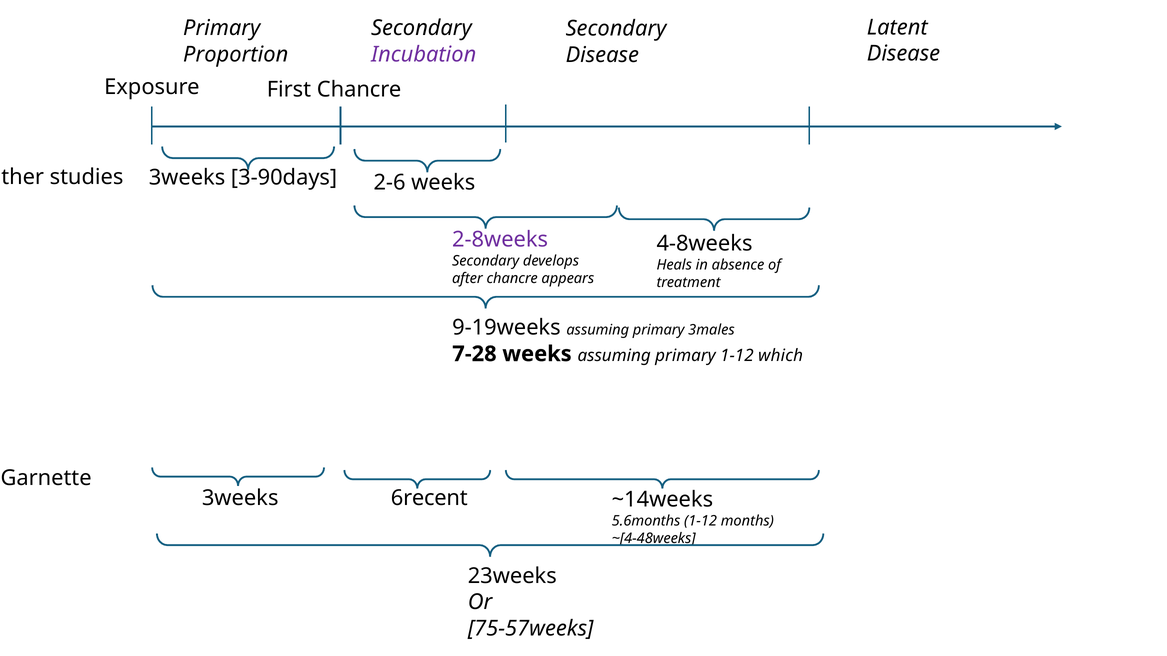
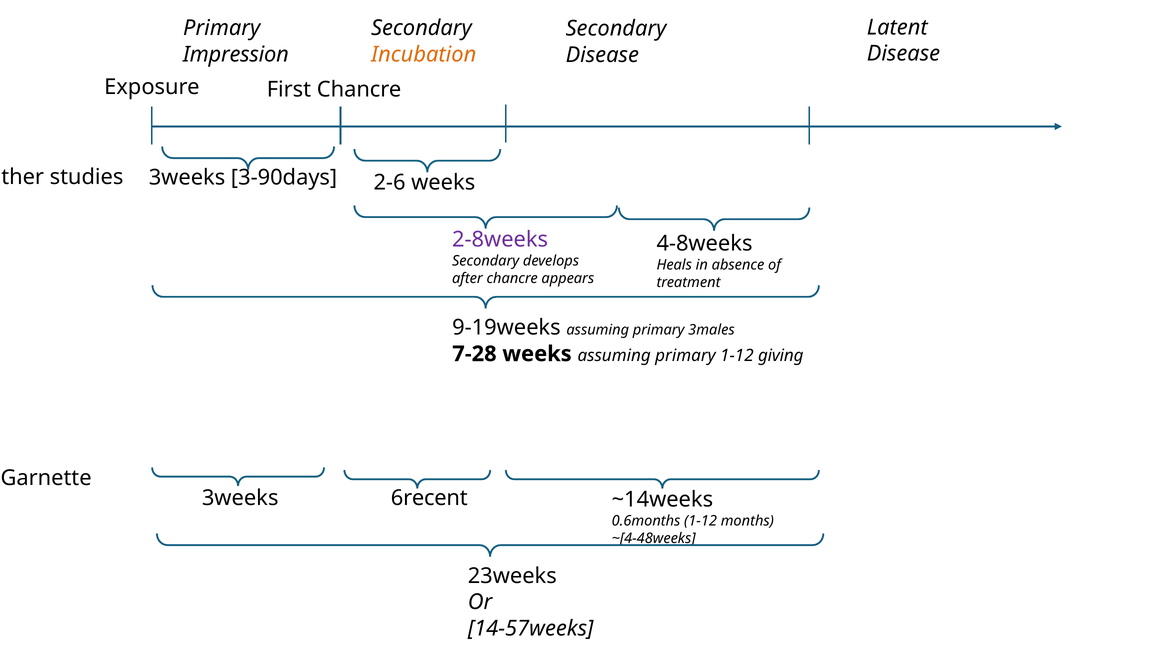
Proportion: Proportion -> Impression (236, 54)
Incubation colour: purple -> orange (424, 54)
which: which -> giving (781, 356)
5.6months: 5.6months -> 0.6months (646, 521)
75-57weeks: 75-57weeks -> 14-57weeks (531, 629)
